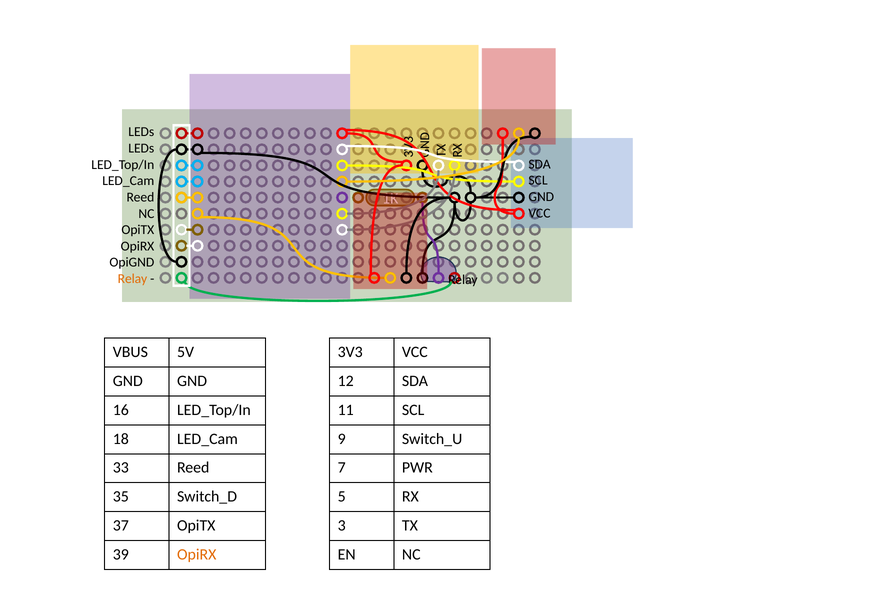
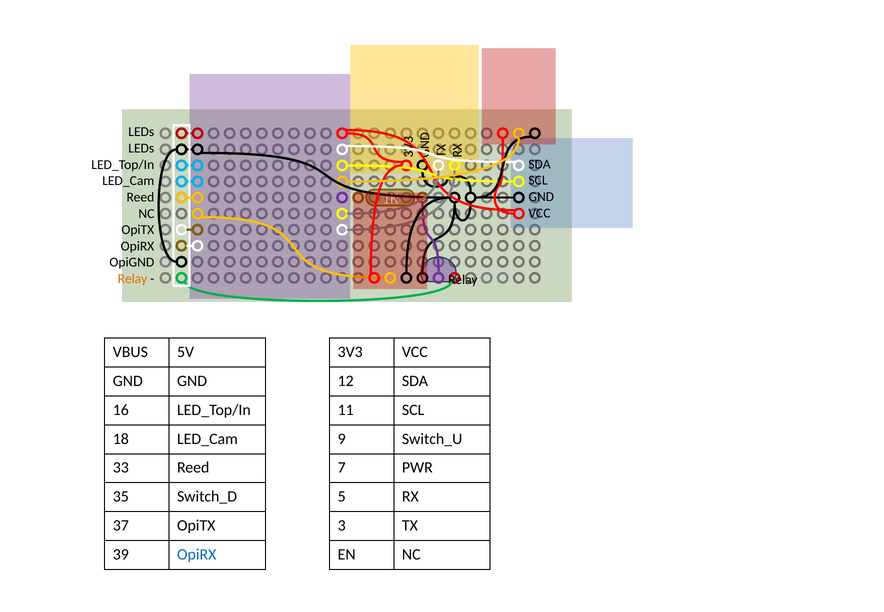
OpiRX colour: orange -> blue (197, 554)
